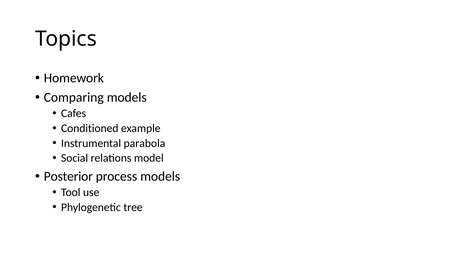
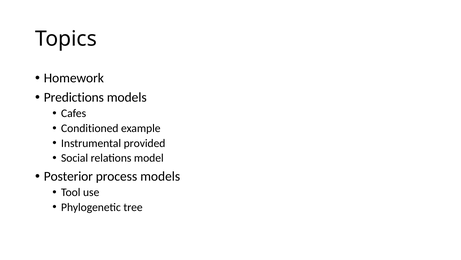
Comparing: Comparing -> Predictions (74, 97)
parabola: parabola -> provided (145, 143)
